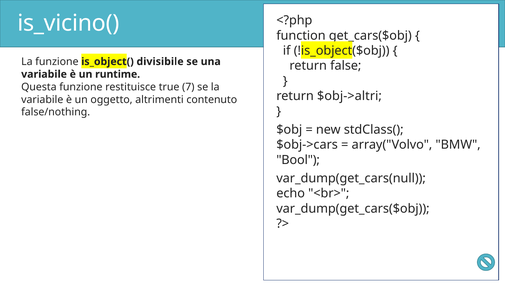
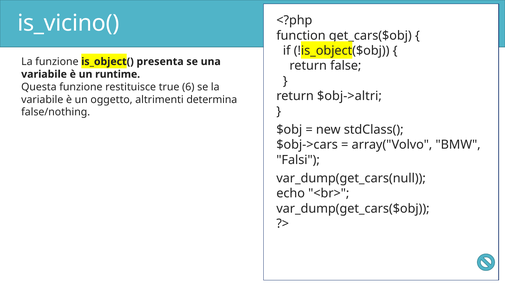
divisibile: divisibile -> presenta (160, 62)
7: 7 -> 6 (188, 87)
contenuto: contenuto -> determina (212, 100)
Bool: Bool -> Falsi (298, 160)
